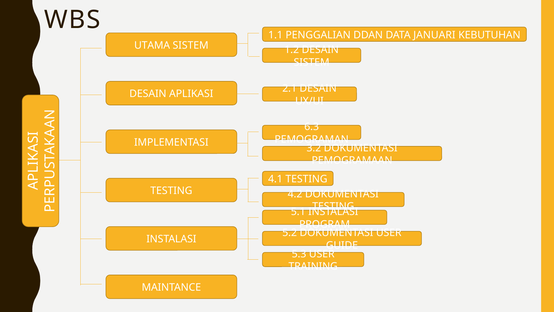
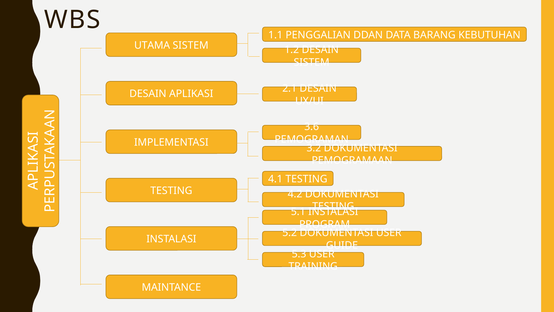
JANUARI: JANUARI -> BARANG (434, 35)
6.3: 6.3 -> 3.6 (312, 127)
